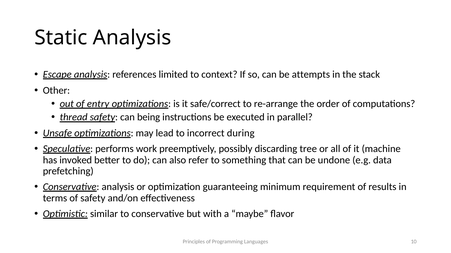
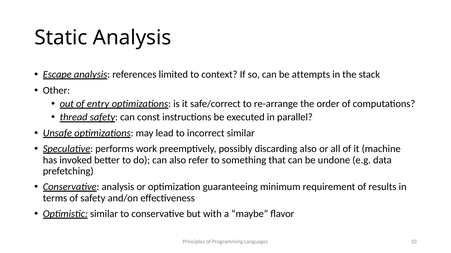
being: being -> const (149, 118)
incorrect during: during -> similar (241, 133)
discarding tree: tree -> also (308, 149)
